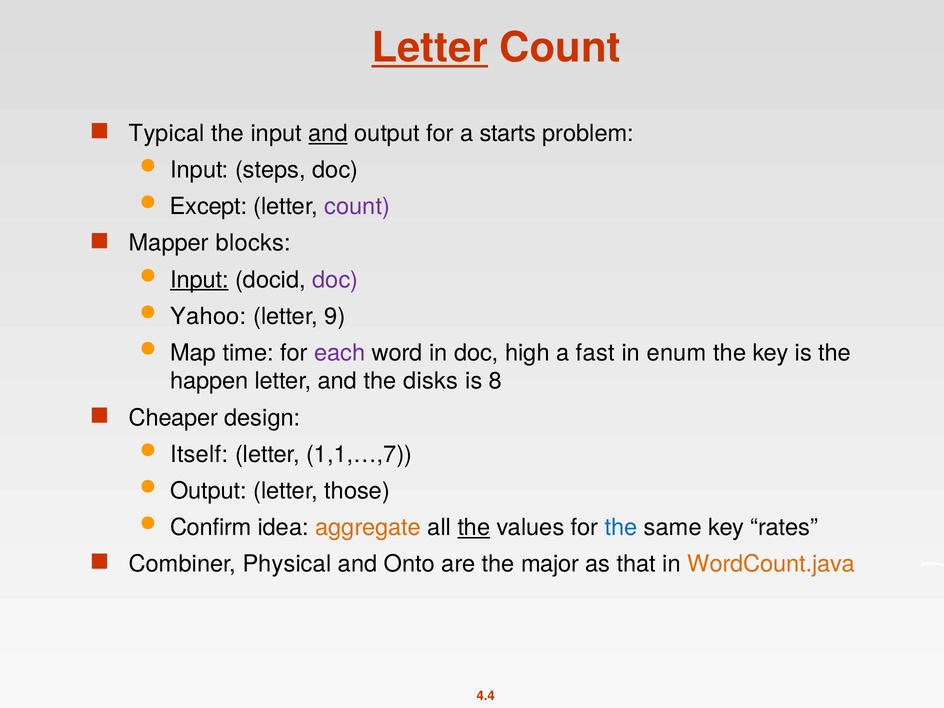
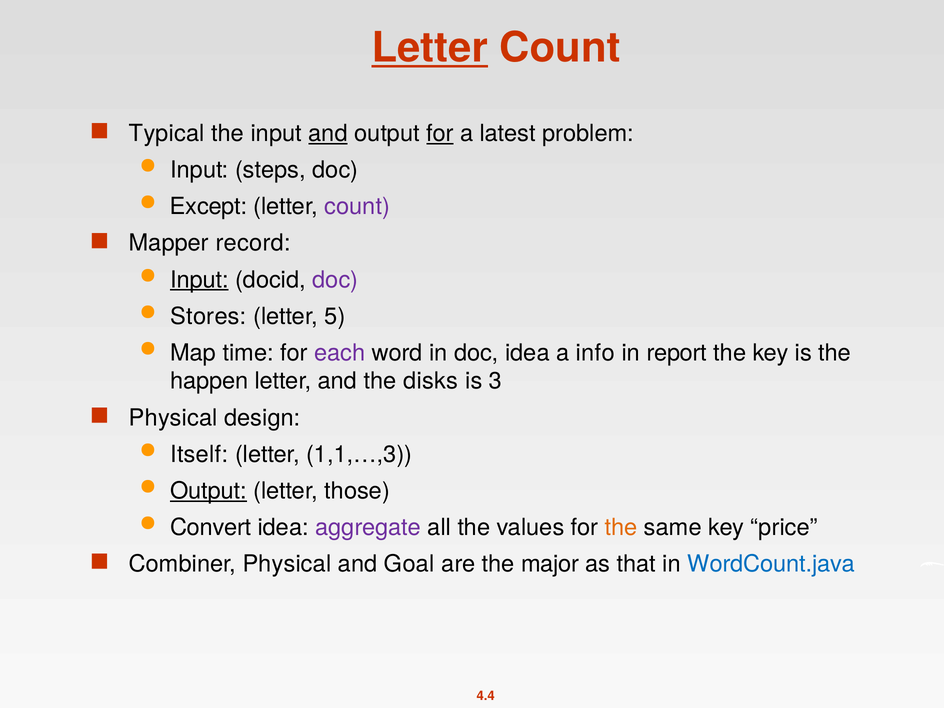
for underline: none -> present (440, 133)
starts: starts -> latest (508, 133)
blocks: blocks -> record (253, 243)
Yahoo: Yahoo -> Stores (208, 316)
9: 9 -> 5 (335, 316)
doc high: high -> idea (527, 353)
fast: fast -> info (595, 353)
enum: enum -> report (677, 353)
8: 8 -> 3 (495, 381)
Cheaper: Cheaper -> Physical (173, 418)
1,1,…,7: 1,1,…,7 -> 1,1,…,3 (359, 454)
Output underline: none -> present (209, 491)
Confirm: Confirm -> Convert (211, 527)
aggregate colour: orange -> purple (368, 527)
the underline: present -> none (474, 527)
the colour: blue -> orange (621, 527)
rates: rates -> price (784, 527)
Onto: Onto -> Goal (409, 564)
WordCount.java colour: orange -> blue (771, 564)
